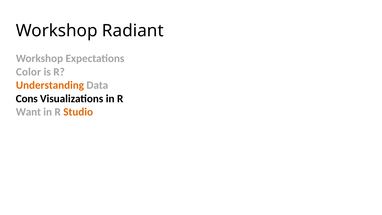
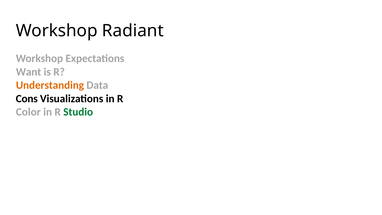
Color: Color -> Want (29, 72)
Want: Want -> Color (28, 112)
Studio colour: orange -> green (78, 112)
